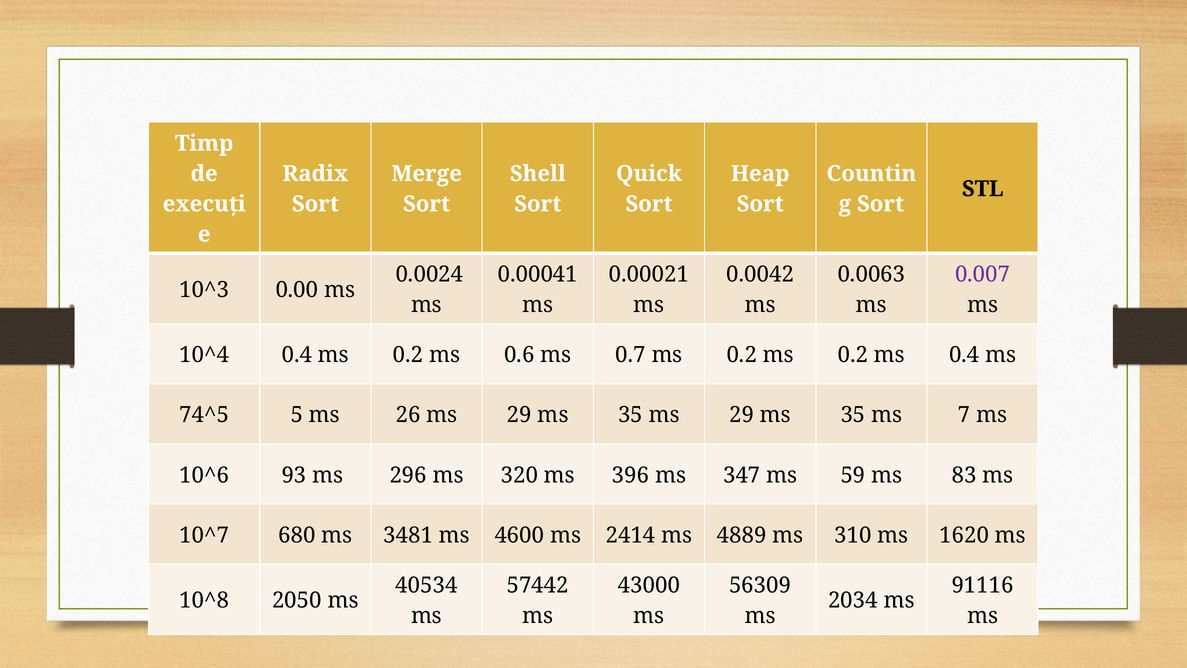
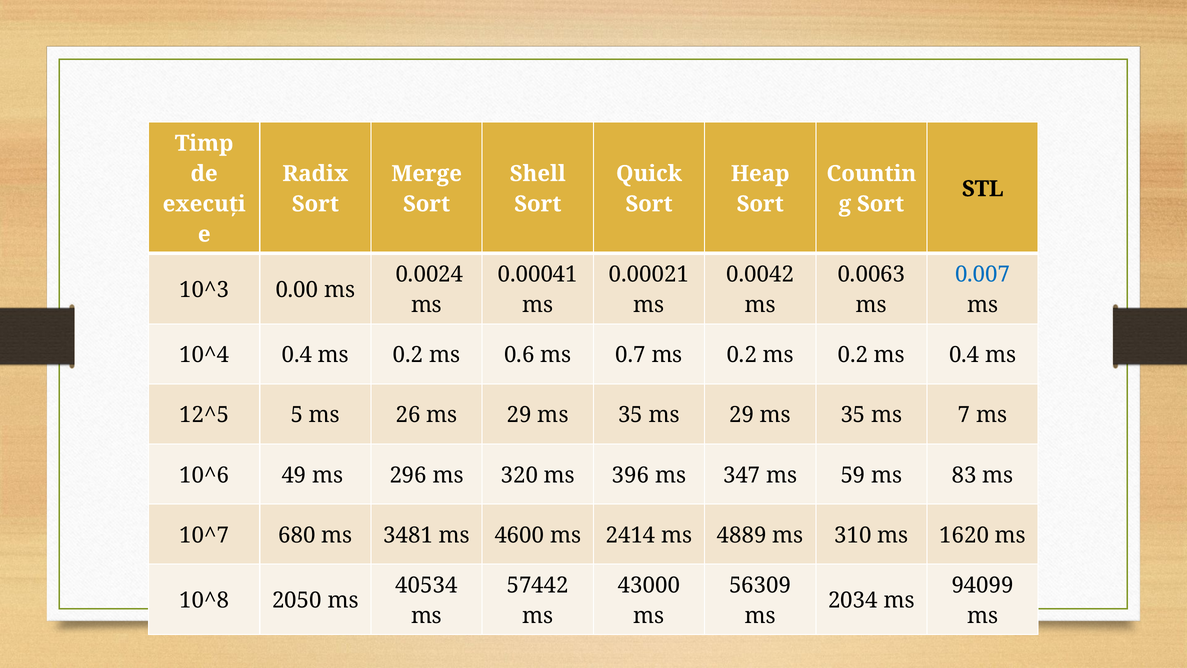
0.007 colour: purple -> blue (983, 274)
74^5: 74^5 -> 12^5 (204, 415)
93: 93 -> 49 (294, 475)
91116: 91116 -> 94099 (983, 585)
